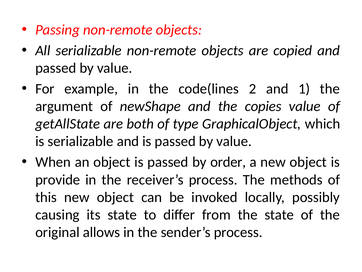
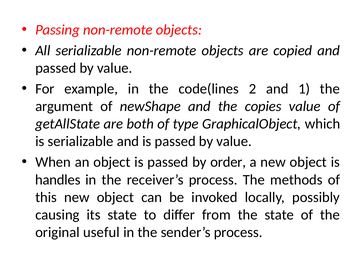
provide: provide -> handles (58, 179)
allows: allows -> useful (101, 232)
